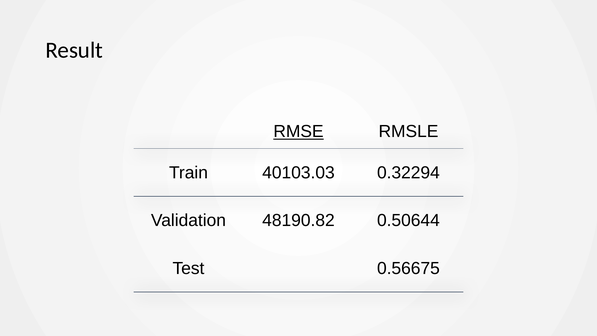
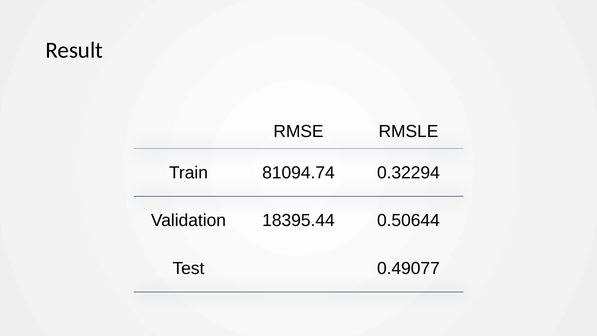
RMSE underline: present -> none (298, 132)
40103.03: 40103.03 -> 81094.74 (298, 173)
48190.82: 48190.82 -> 18395.44 (298, 220)
0.56675: 0.56675 -> 0.49077 (408, 268)
